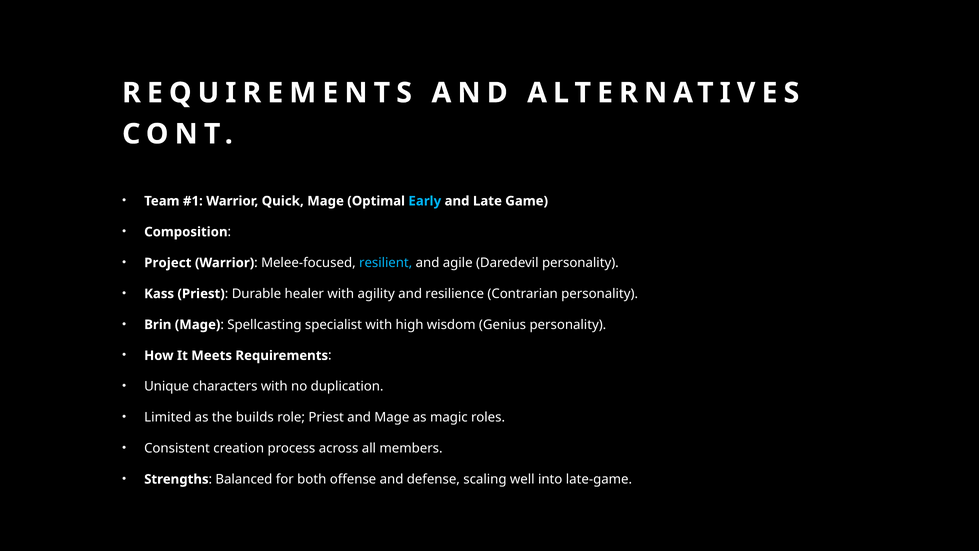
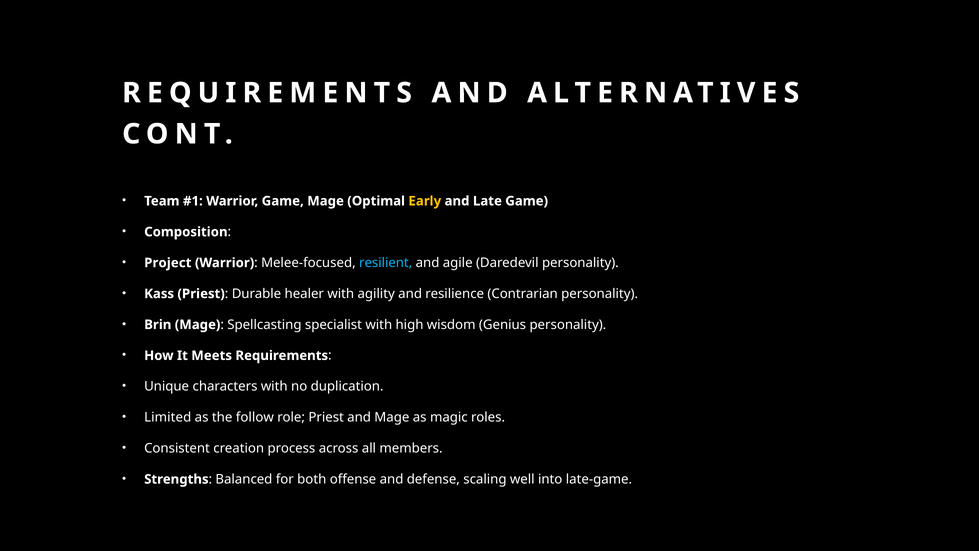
Warrior Quick: Quick -> Game (283, 201)
Early colour: light blue -> yellow (425, 201)
builds: builds -> follow (255, 417)
